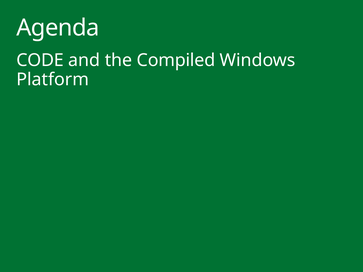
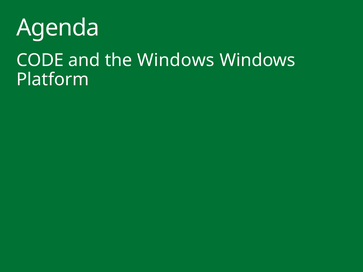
the Compiled: Compiled -> Windows (176, 60)
